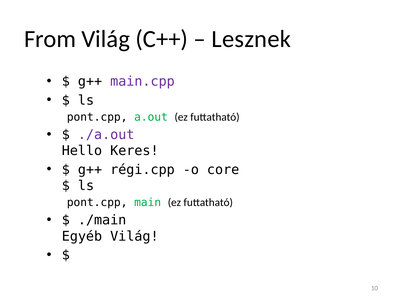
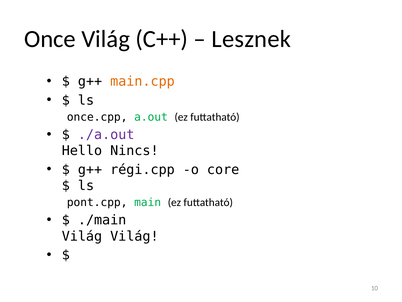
From: From -> Once (50, 39)
main.cpp colour: purple -> orange (142, 81)
pont.cpp: pont.cpp -> once.cpp (97, 117)
Keres: Keres -> Nincs (134, 151)
Egyéb: Egyéb -> Világ (82, 236)
